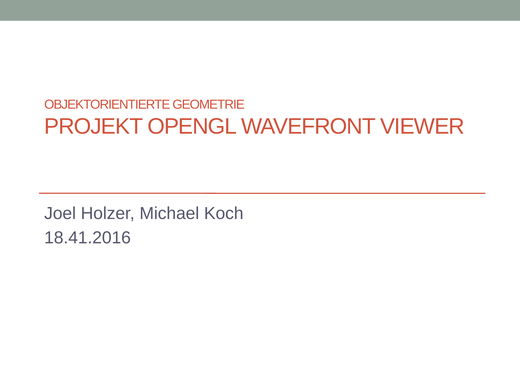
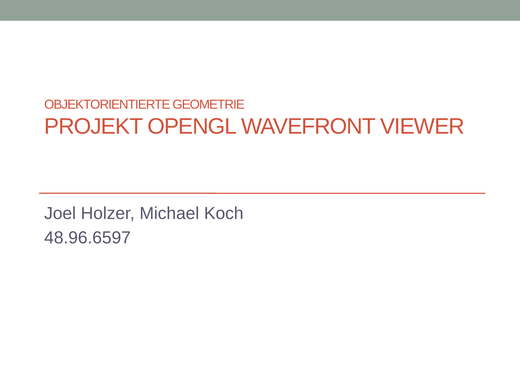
18.41.2016: 18.41.2016 -> 48.96.6597 (88, 238)
